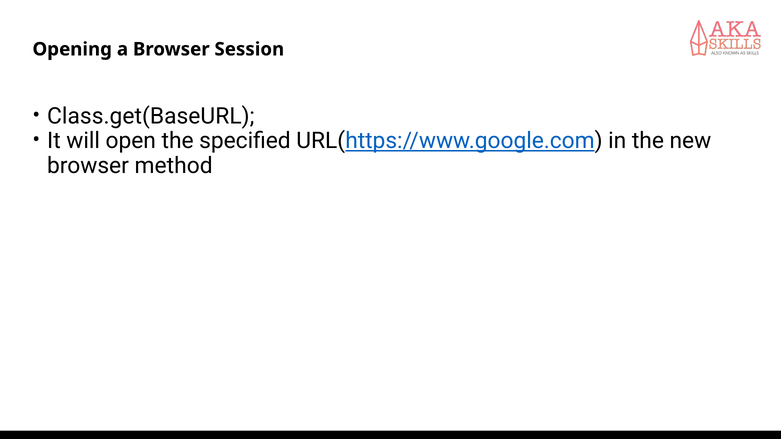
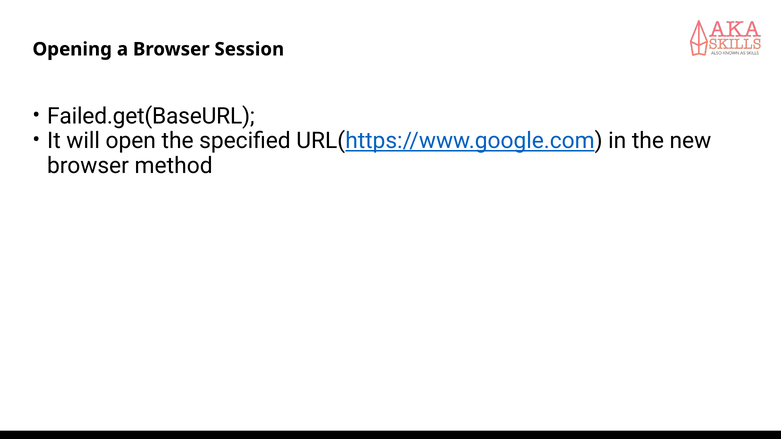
Class.get(BaseURL: Class.get(BaseURL -> Failed.get(BaseURL (151, 116)
